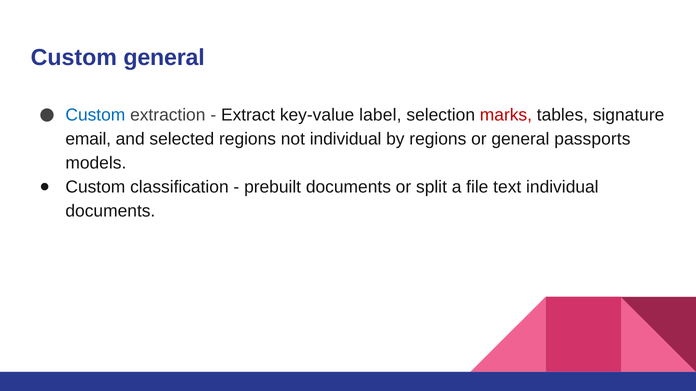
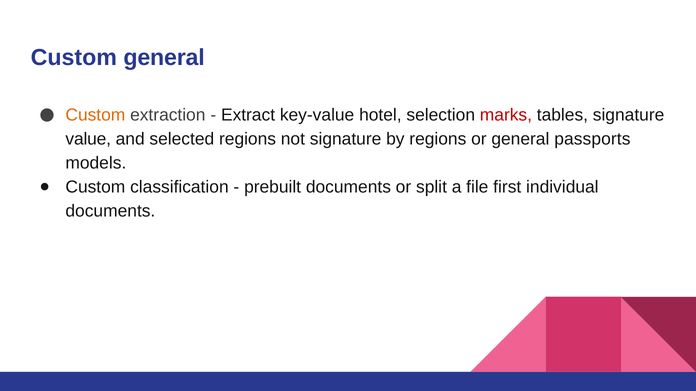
Custom colour: blue -> orange (95, 115)
label: label -> hotel (380, 115)
email: email -> value (88, 139)
not individual: individual -> signature (346, 139)
text: text -> first (507, 187)
